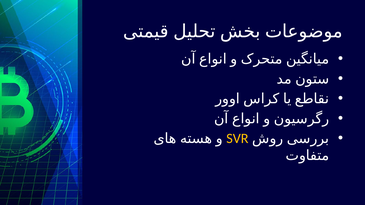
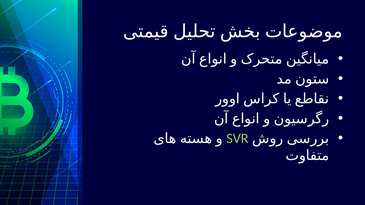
SVR colour: yellow -> light green (237, 139)
